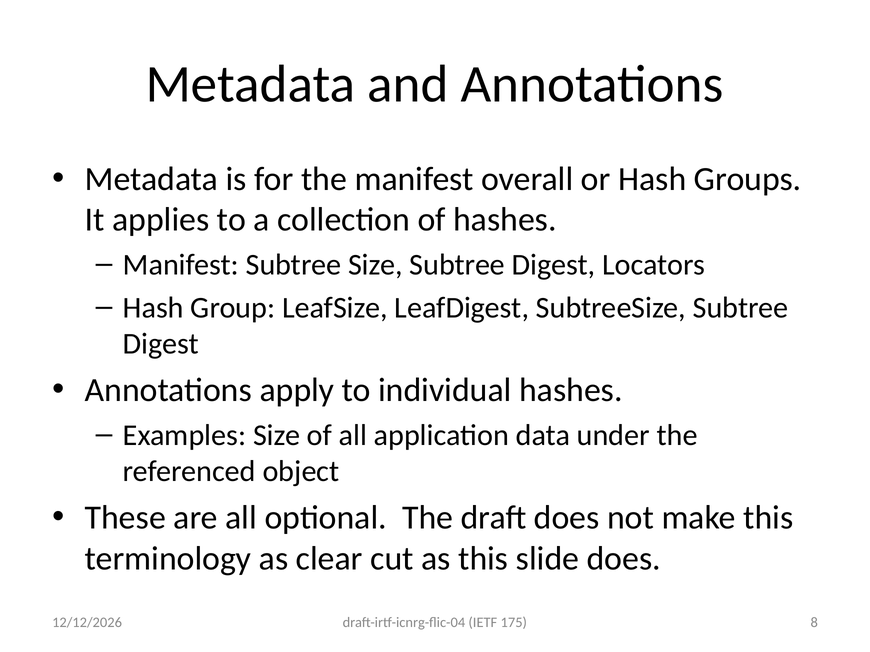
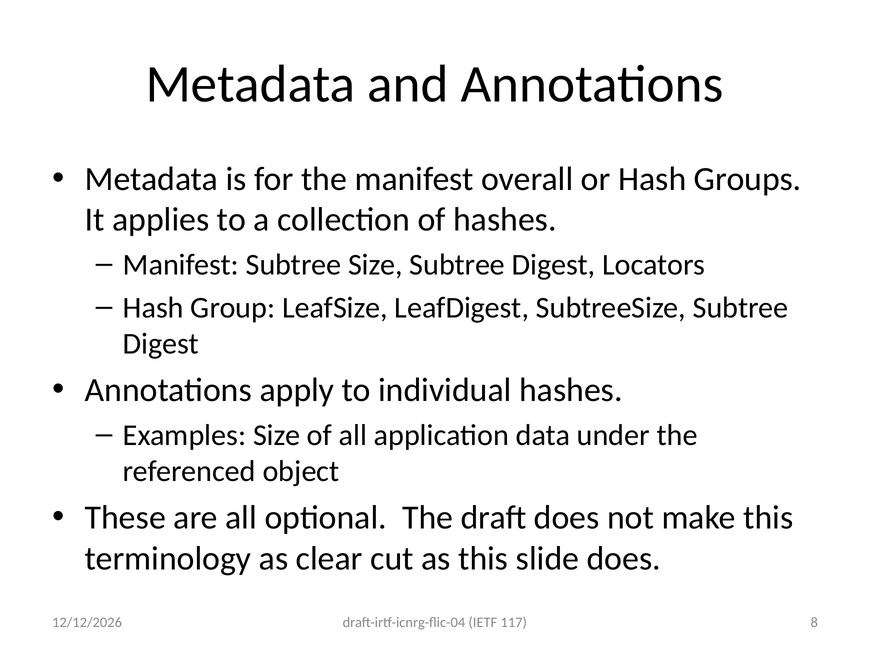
175: 175 -> 117 (514, 623)
